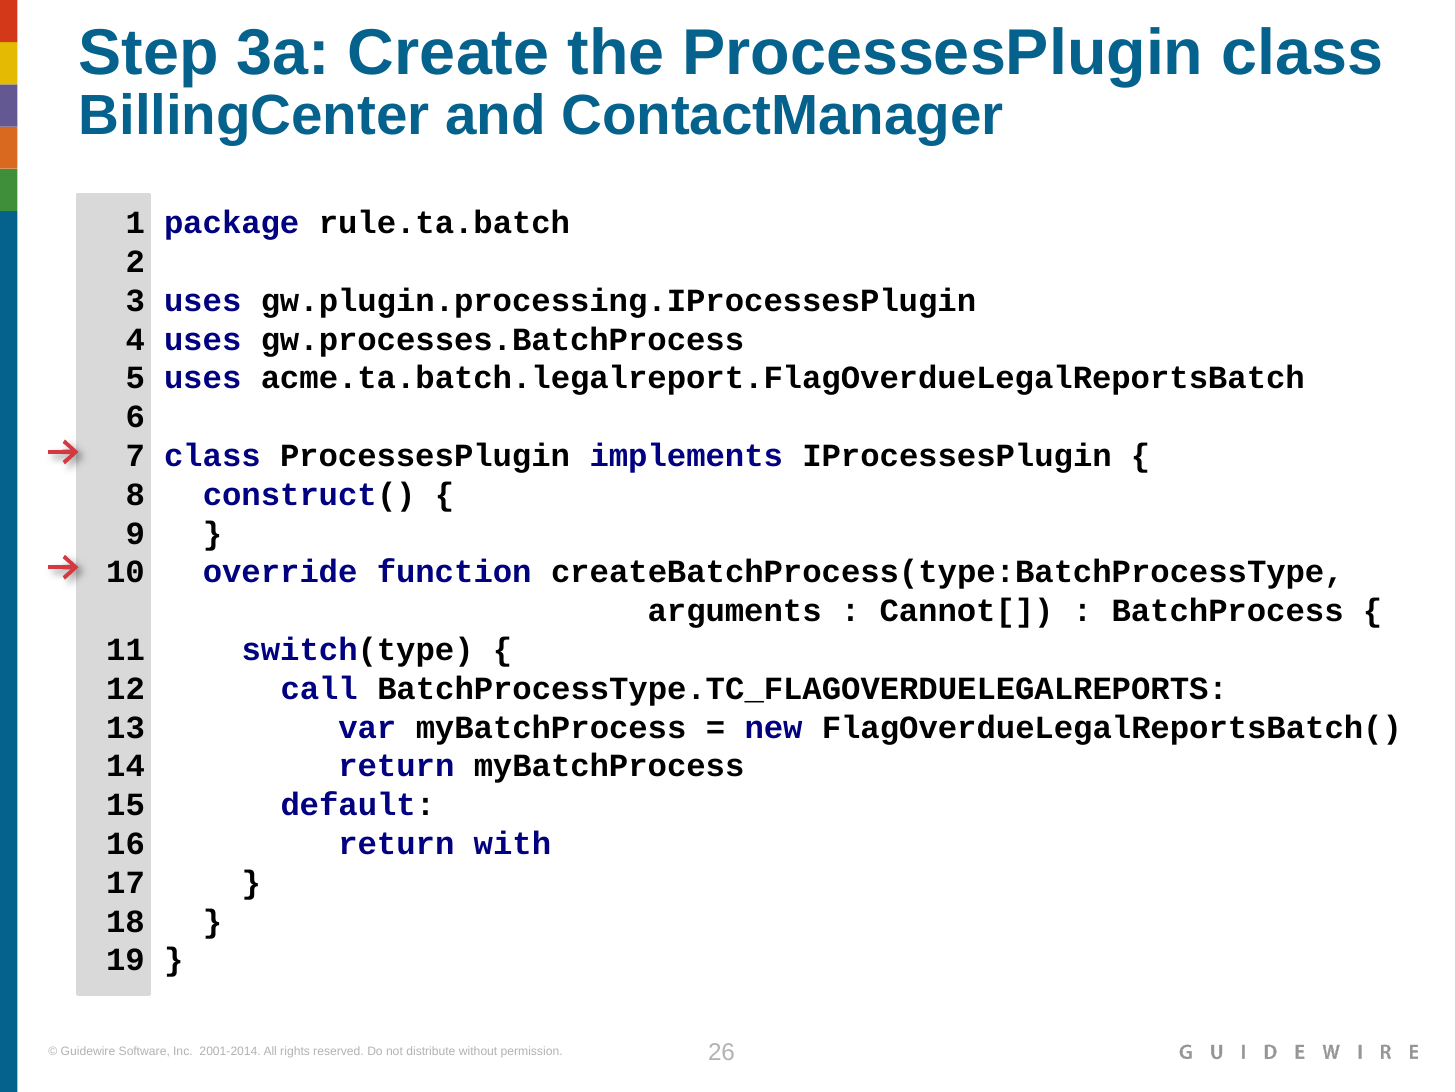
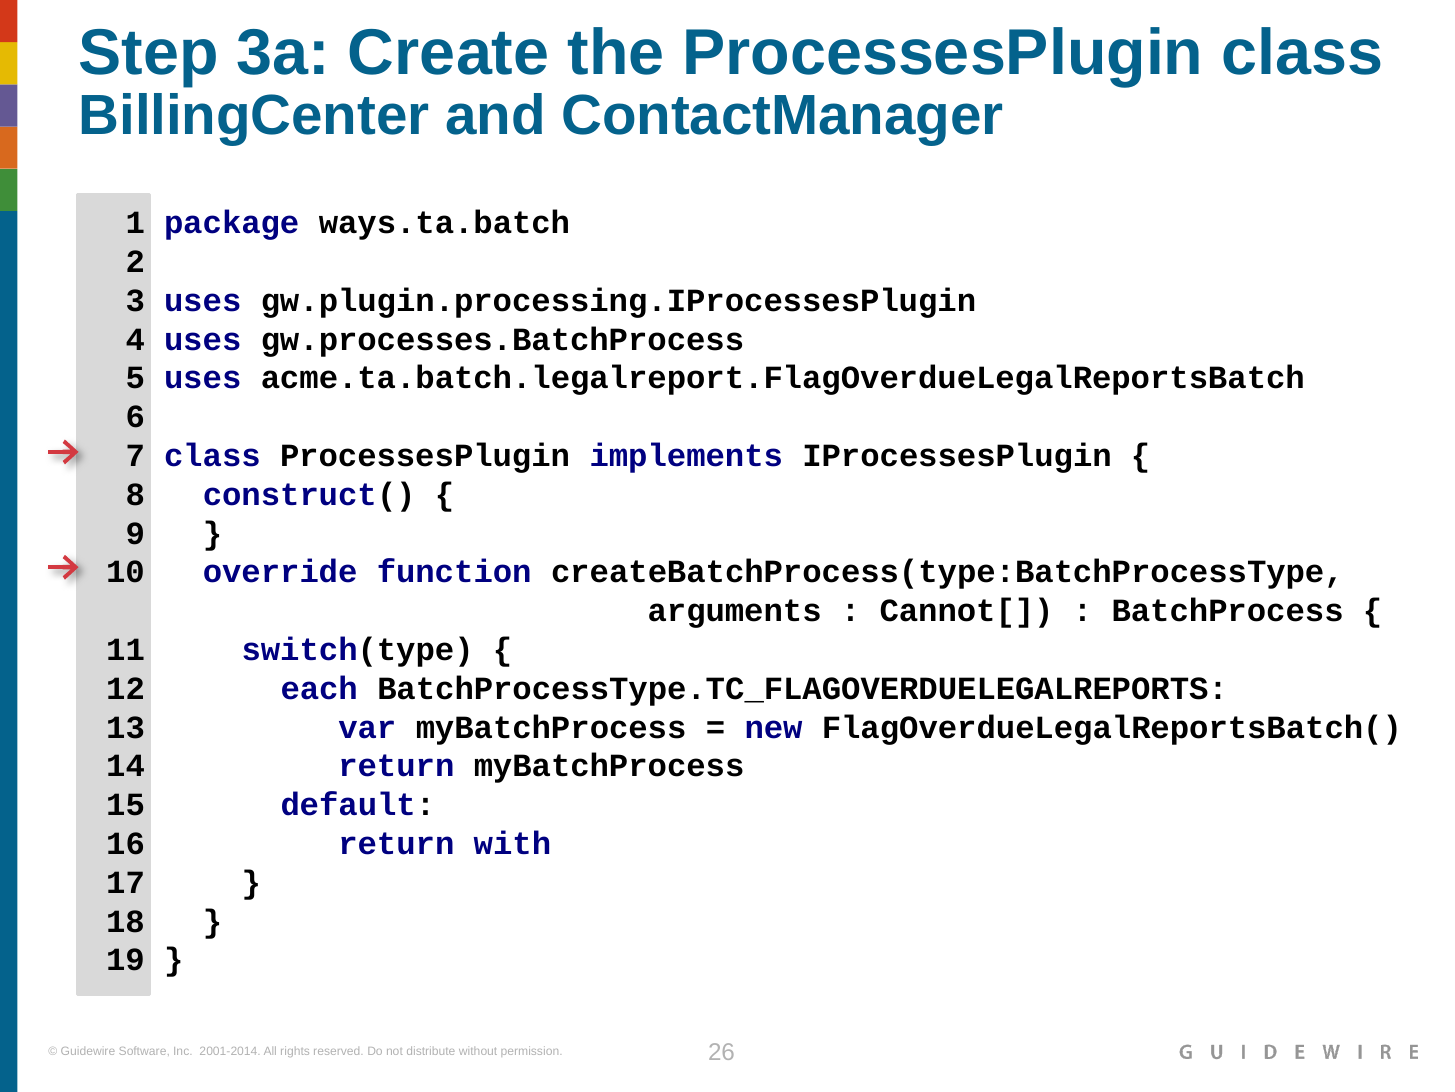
rule.ta.batch: rule.ta.batch -> ways.ta.batch (444, 223)
call: call -> each (319, 688)
